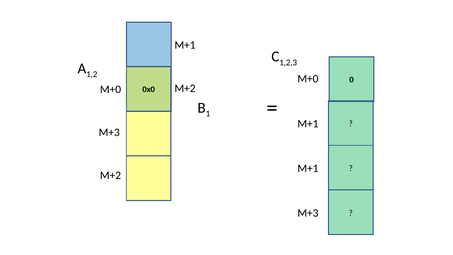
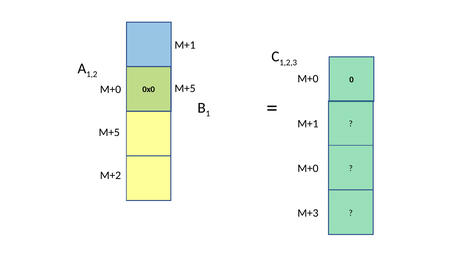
M+2: M+2 -> M+5 (185, 88)
M+3: M+3 -> M+5 (109, 132)
M+1: M+1 -> M+0 (308, 168)
